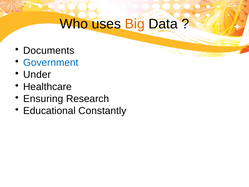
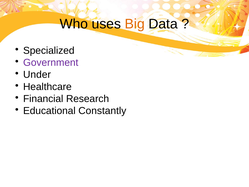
Documents: Documents -> Specialized (49, 50)
Government colour: blue -> purple (51, 62)
Ensuring: Ensuring -> Financial (43, 99)
